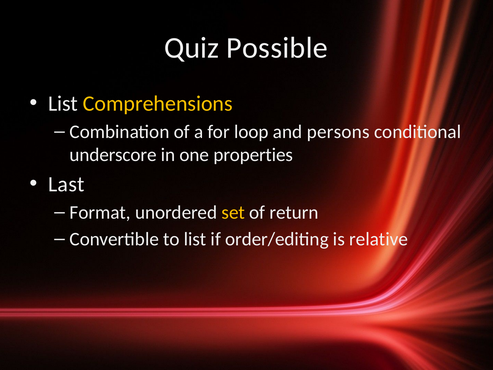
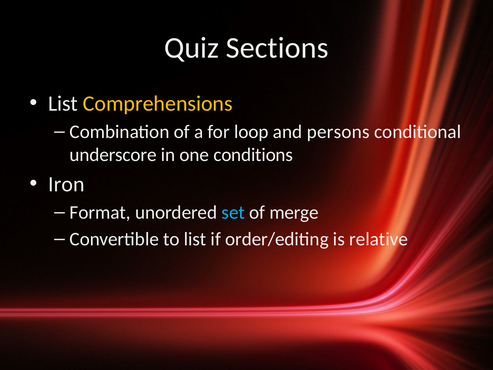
Possible: Possible -> Sections (277, 48)
properties: properties -> conditions (253, 155)
Last: Last -> Iron (66, 184)
set colour: yellow -> light blue (233, 212)
return: return -> merge (294, 212)
